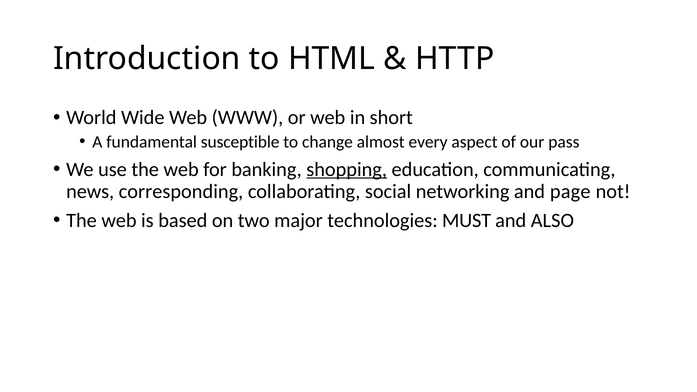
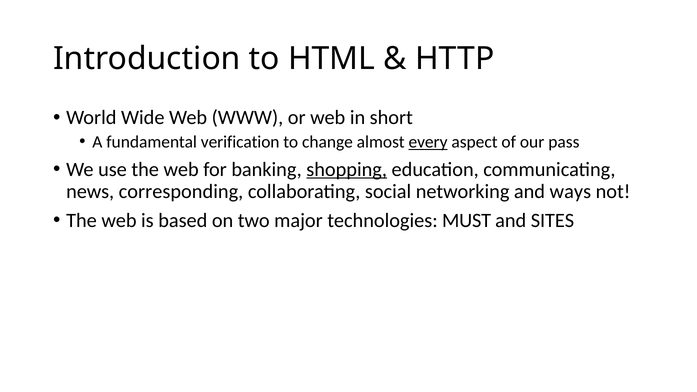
susceptible: susceptible -> verification (240, 142)
every underline: none -> present (428, 142)
page: page -> ways (570, 191)
ALSO: ALSO -> SITES (552, 221)
